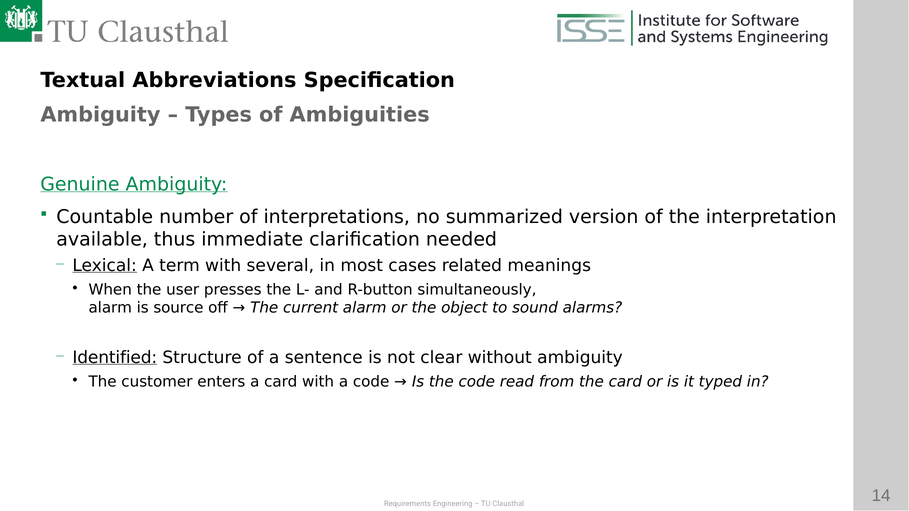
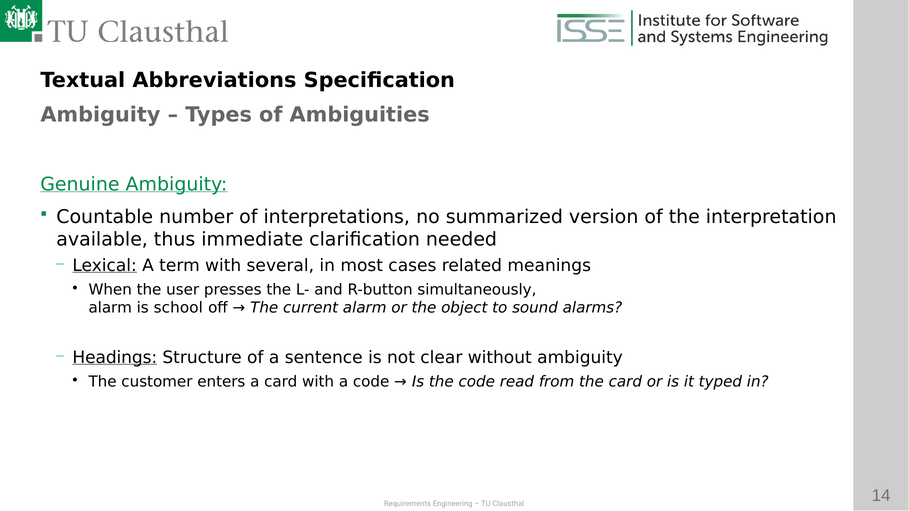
source: source -> school (178, 308)
Identified: Identified -> Headings (115, 358)
